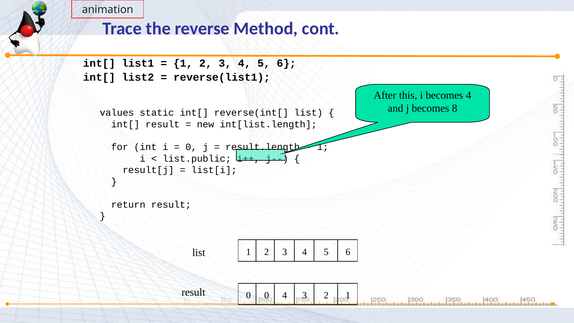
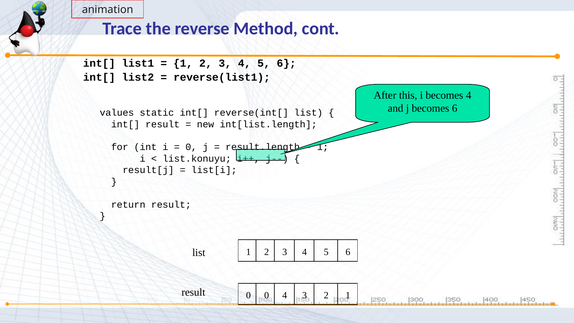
becomes 8: 8 -> 6 (455, 108)
list.public: list.public -> list.konuyu (197, 159)
